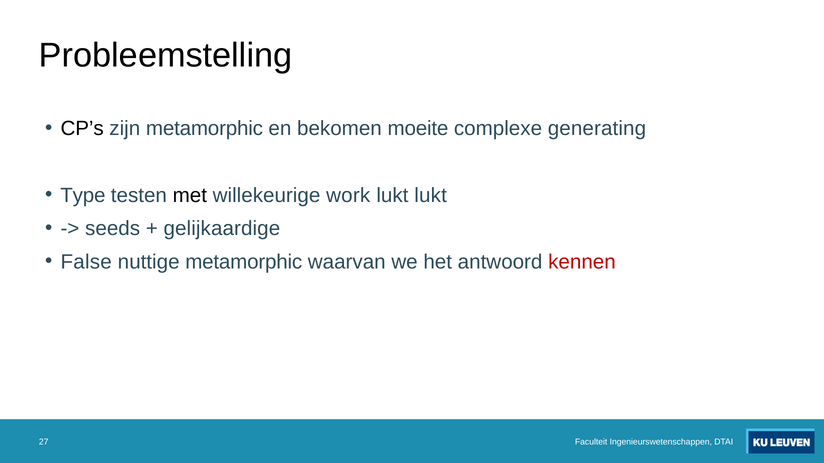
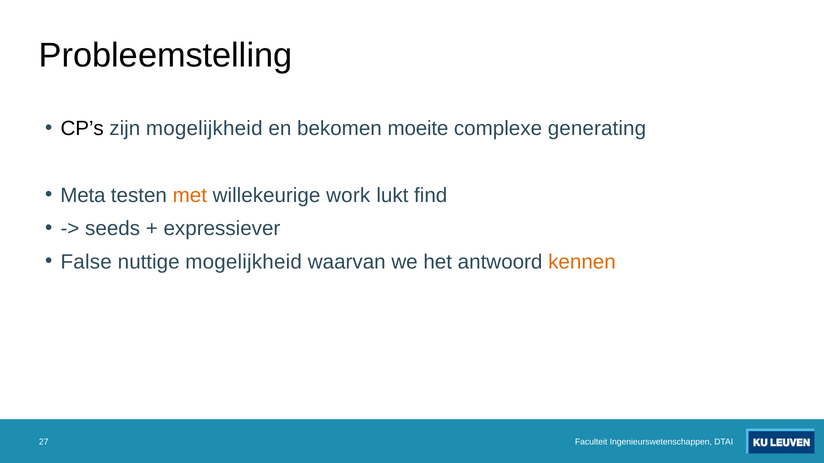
zijn metamorphic: metamorphic -> mogelijkheid (204, 129)
Type: Type -> Meta (83, 195)
met colour: black -> orange (190, 195)
lukt lukt: lukt -> find (431, 195)
gelijkaardige: gelijkaardige -> expressiever (222, 229)
nuttige metamorphic: metamorphic -> mogelijkheid (244, 262)
kennen colour: red -> orange (582, 262)
